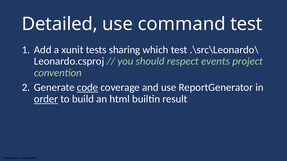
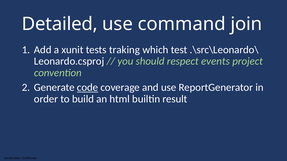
command test: test -> join (246, 24)
sharing: sharing -> traking (124, 50)
order underline: present -> none (46, 99)
